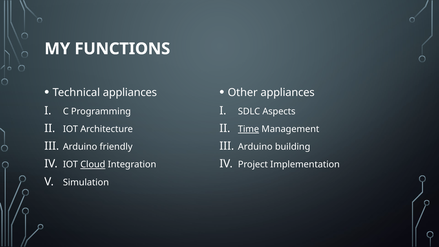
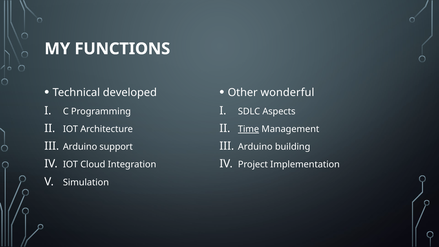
Technical appliances: appliances -> developed (130, 93)
Other appliances: appliances -> wonderful (287, 93)
friendly: friendly -> support (116, 147)
Cloud underline: present -> none (93, 165)
